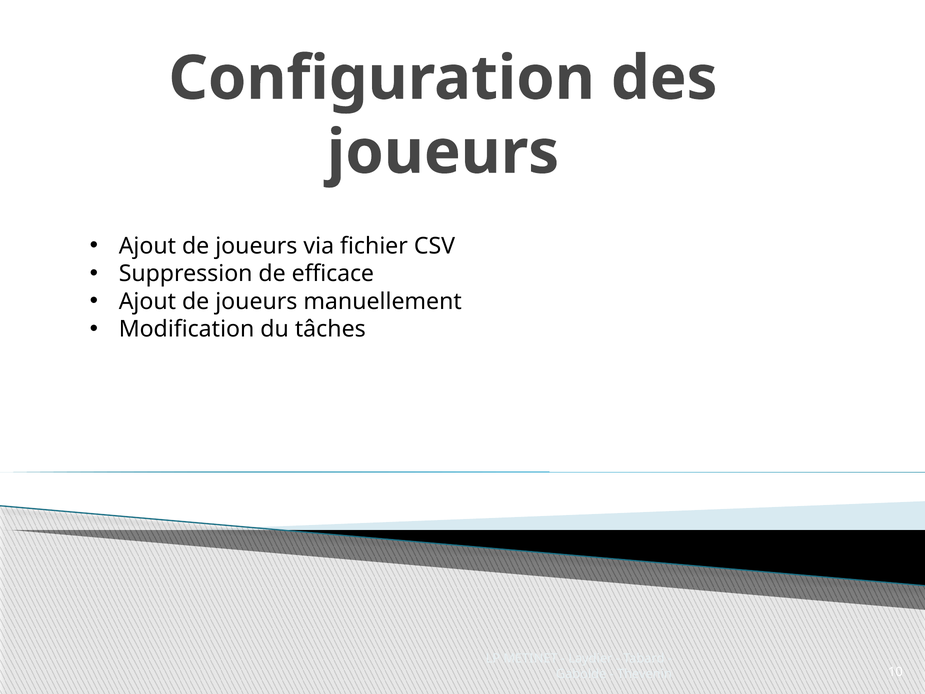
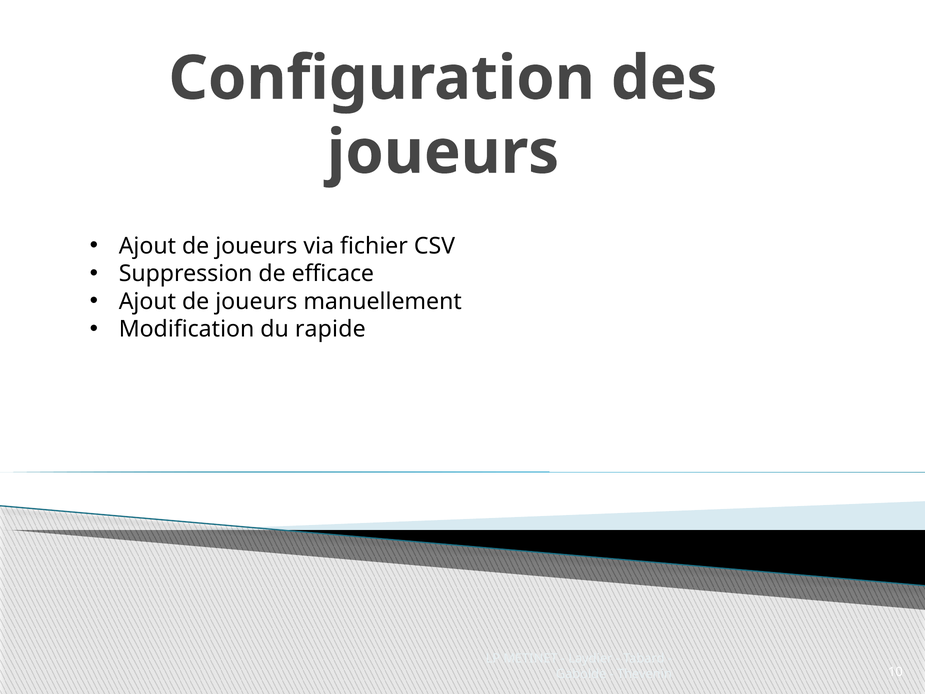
tâches: tâches -> rapide (330, 329)
